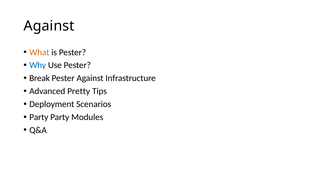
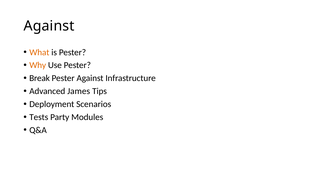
Why colour: blue -> orange (38, 65)
Pretty: Pretty -> James (79, 91)
Party: Party -> Tests (39, 117)
